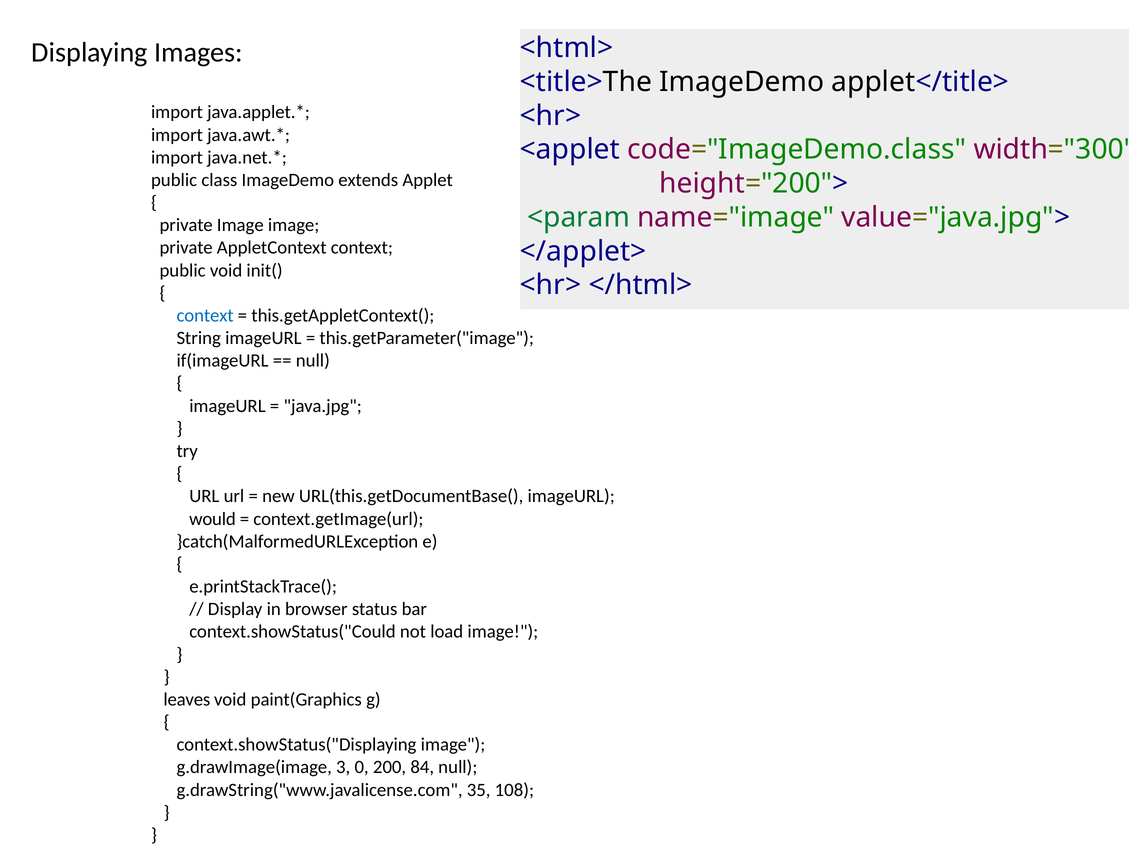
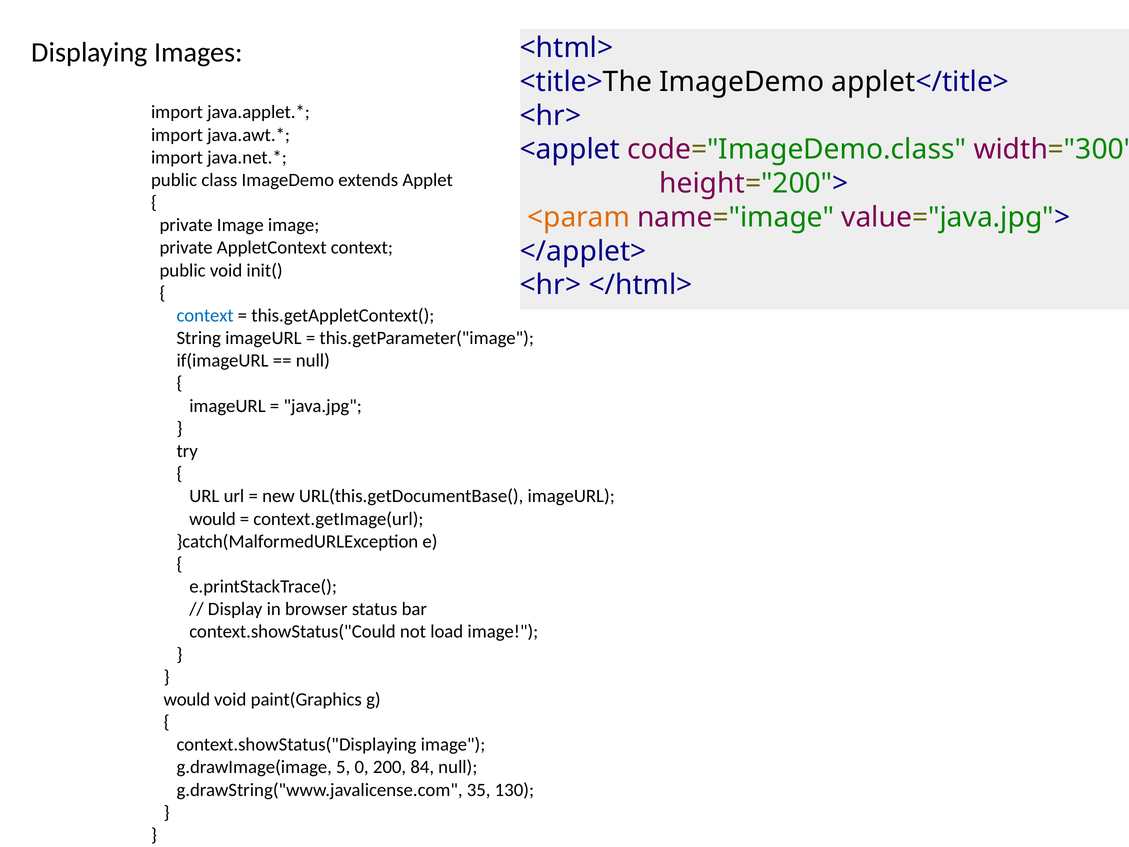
<param colour: green -> orange (579, 217)
leaves: leaves -> would (187, 699)
3: 3 -> 5 (343, 767)
108: 108 -> 130 (514, 790)
